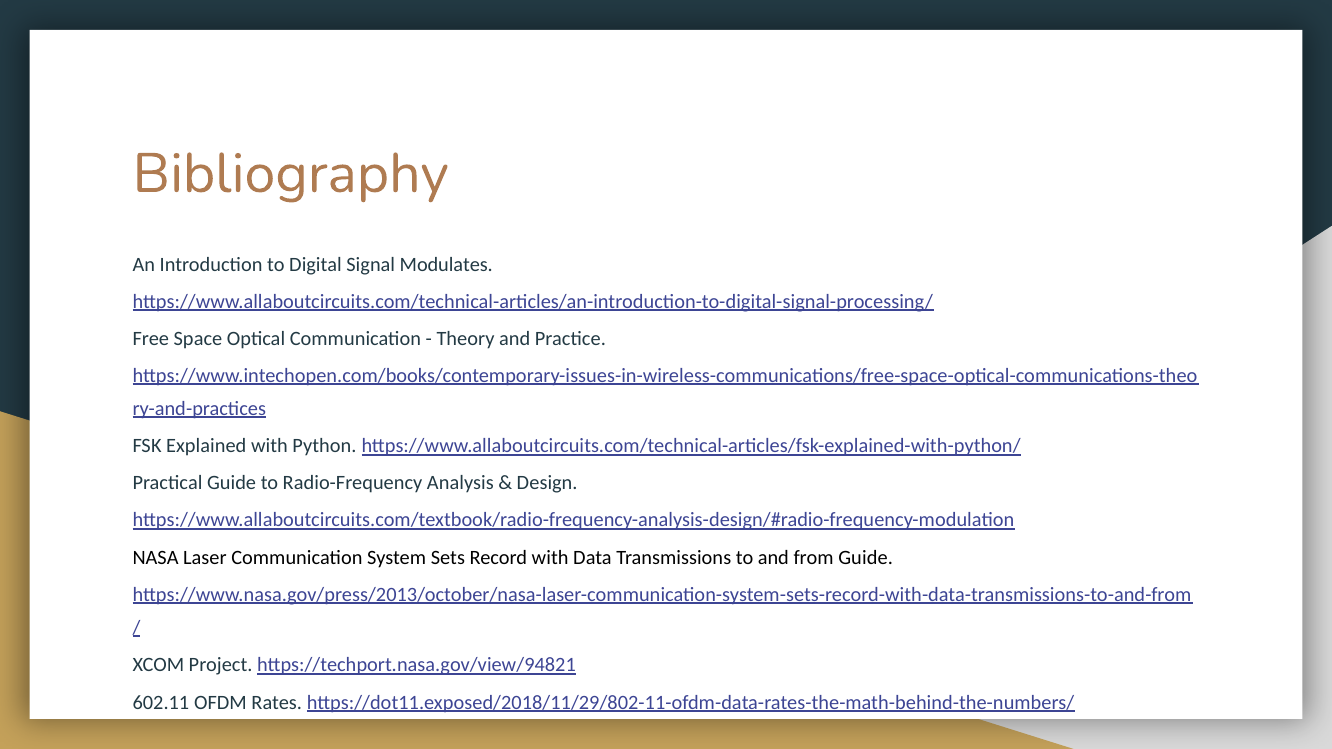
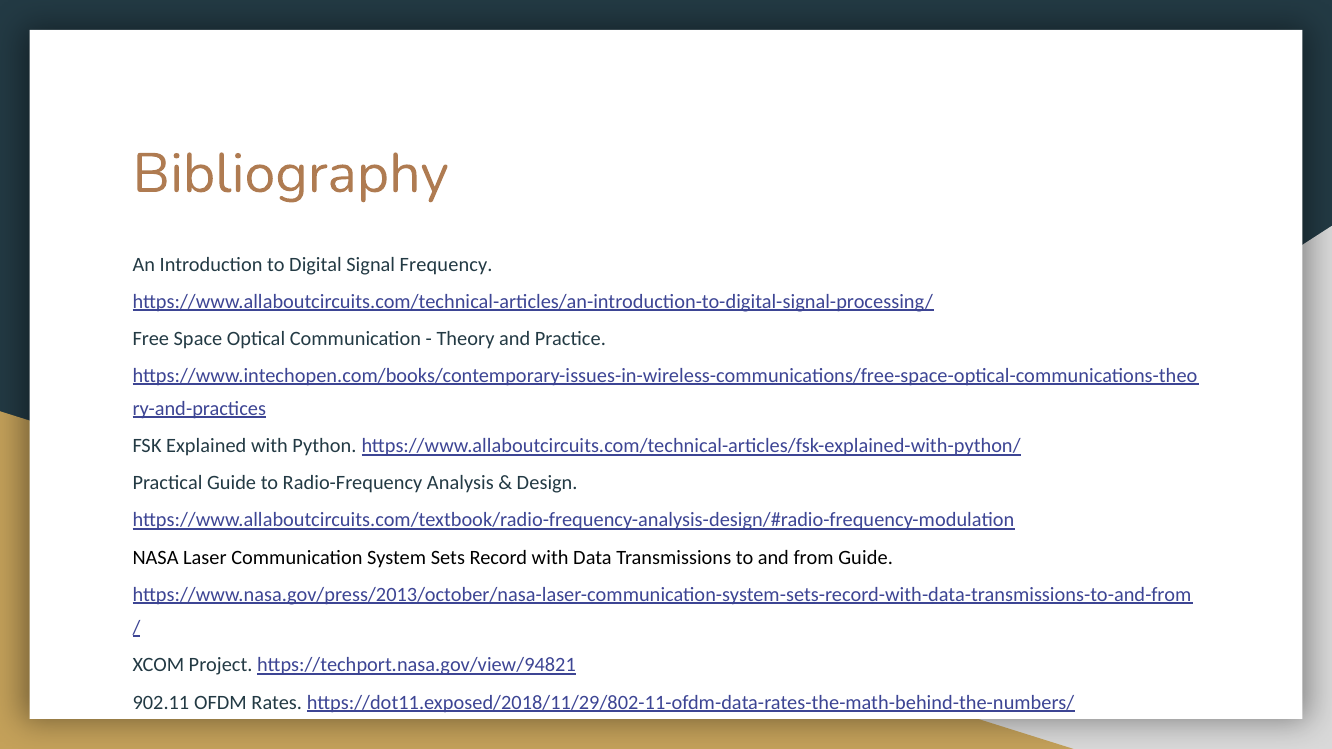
Modulates: Modulates -> Frequency (446, 264)
602.11: 602.11 -> 902.11 (161, 703)
